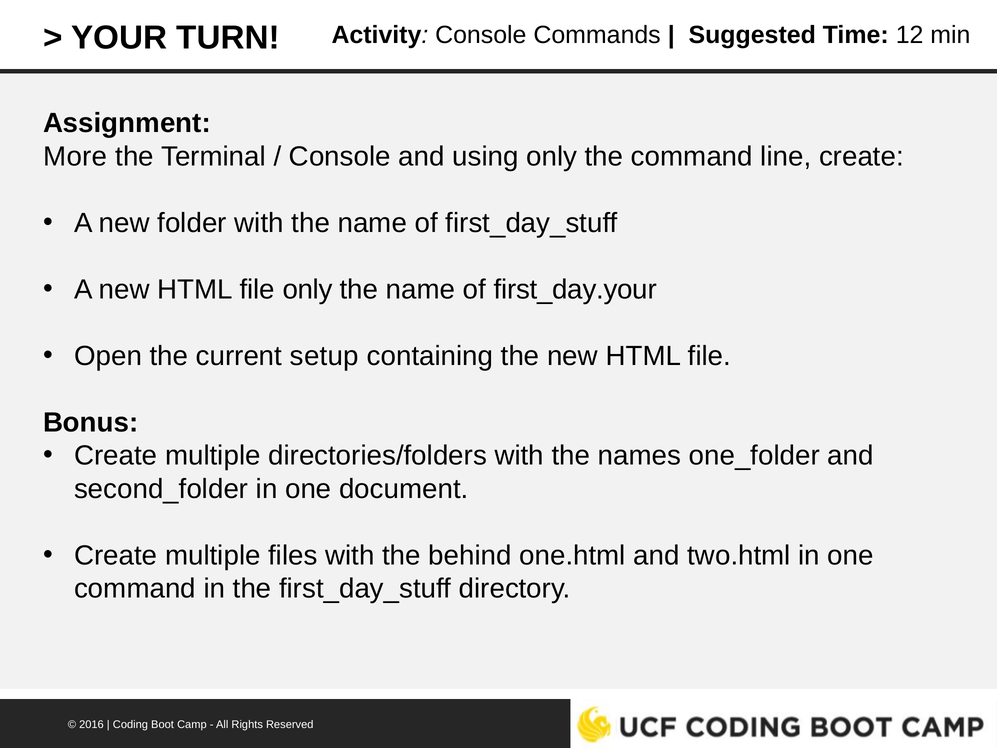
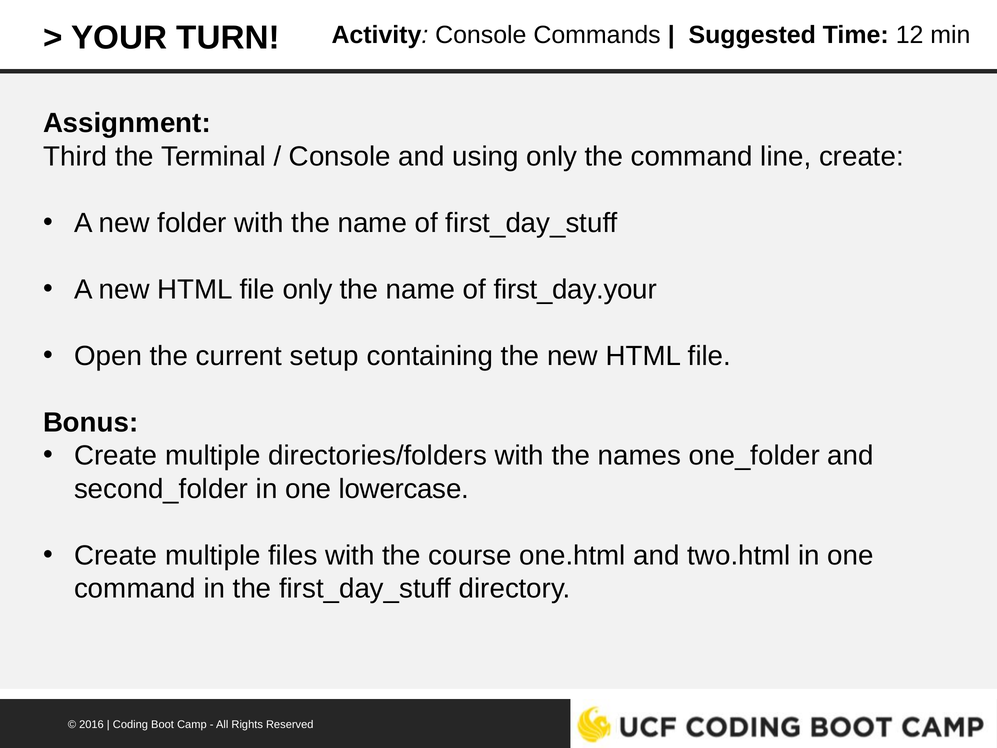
More: More -> Third (75, 156)
document: document -> lowercase (404, 489)
behind: behind -> course (470, 555)
